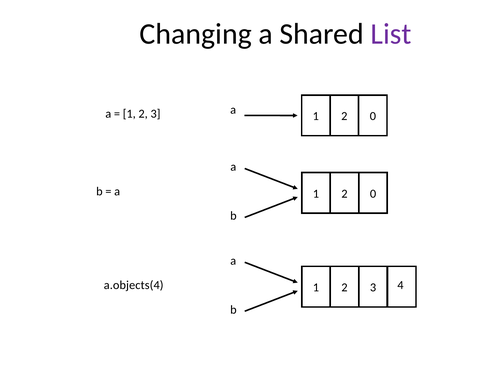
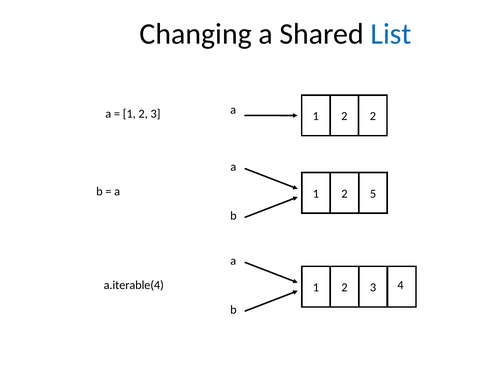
List colour: purple -> blue (391, 34)
0: 0 -> 2 (373, 116)
0: 0 -> 5 (373, 194)
a.objects(4: a.objects(4 -> a.iterable(4 (134, 285)
